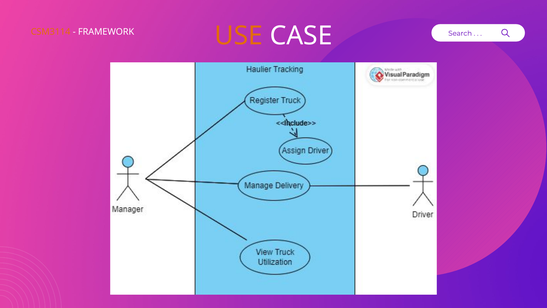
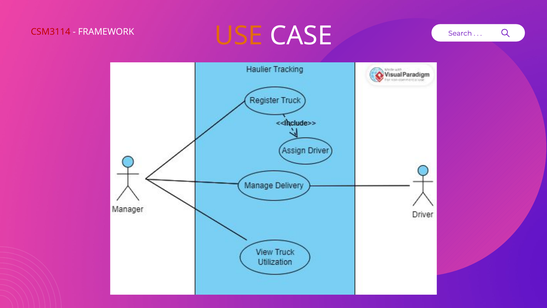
CSM3114 colour: orange -> red (51, 32)
